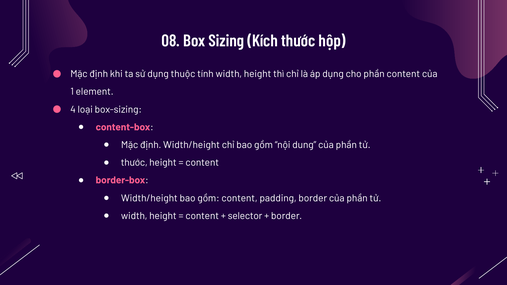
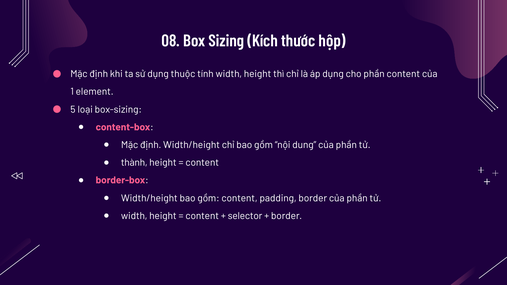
4: 4 -> 5 (73, 110)
thước: thước -> thành (134, 163)
